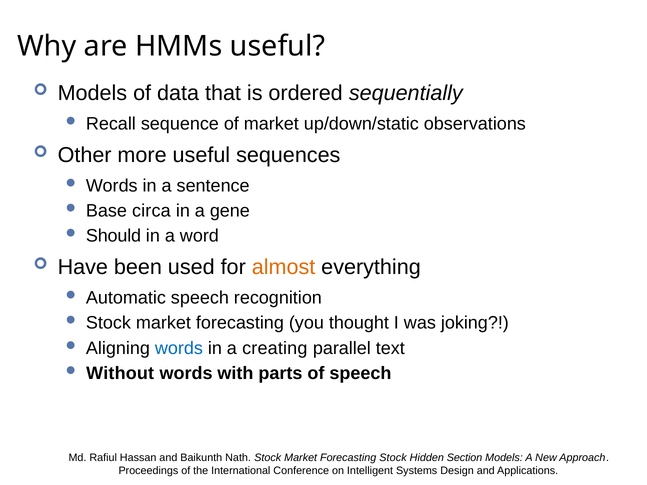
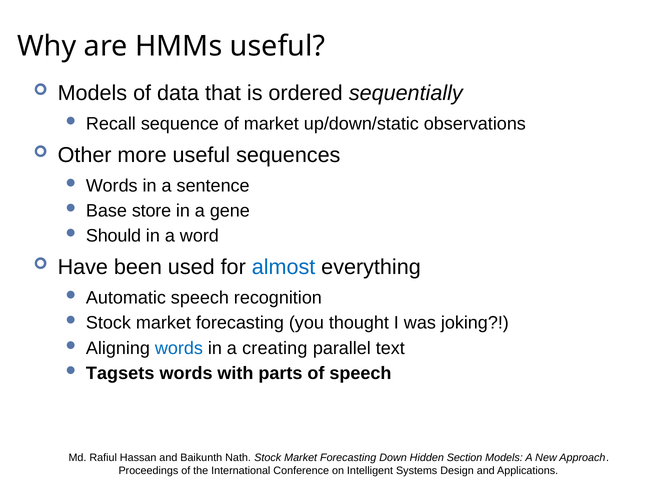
circa: circa -> store (152, 211)
almost colour: orange -> blue (284, 267)
Without: Without -> Tagsets (120, 374)
Forecasting Stock: Stock -> Down (393, 458)
